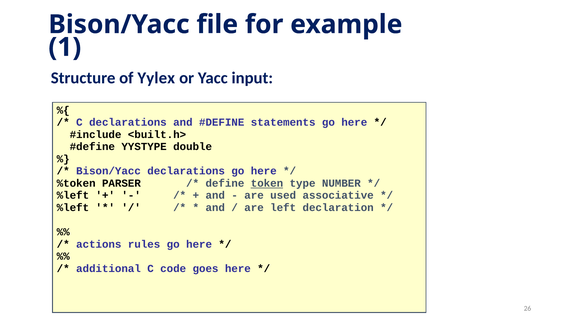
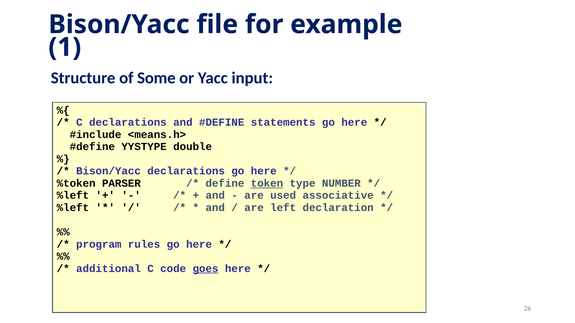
Yylex: Yylex -> Some (156, 78)
<built.h>: <built.h> -> <means.h> (157, 135)
actions: actions -> program (99, 244)
goes underline: none -> present (206, 269)
